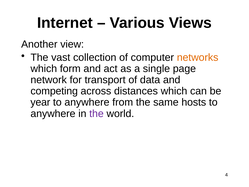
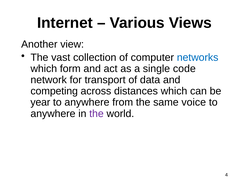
networks colour: orange -> blue (198, 57)
page: page -> code (184, 69)
hosts: hosts -> voice (194, 102)
